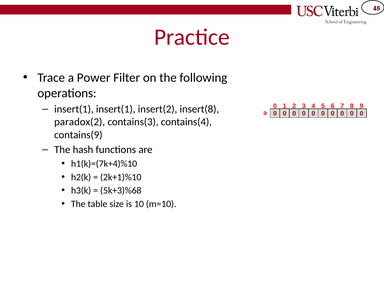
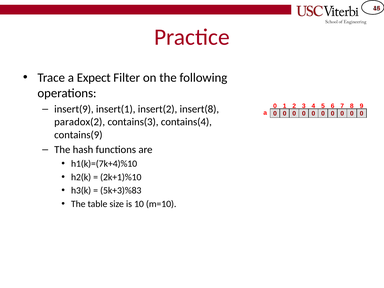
Power: Power -> Expect (94, 78)
insert(1: insert(1 -> insert(9 (74, 109)
5k+3)%68: 5k+3)%68 -> 5k+3)%83 (121, 191)
